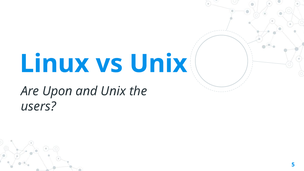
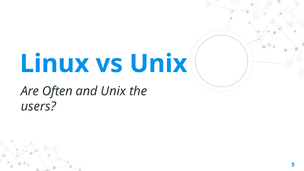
Upon: Upon -> Often (57, 91)
